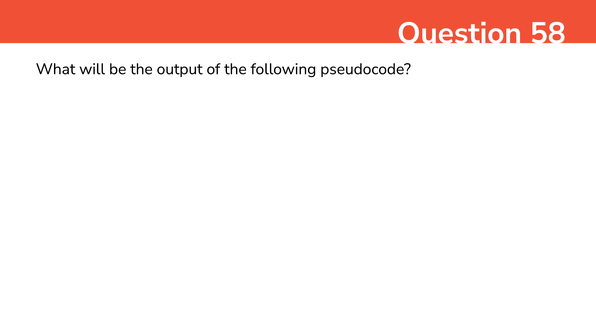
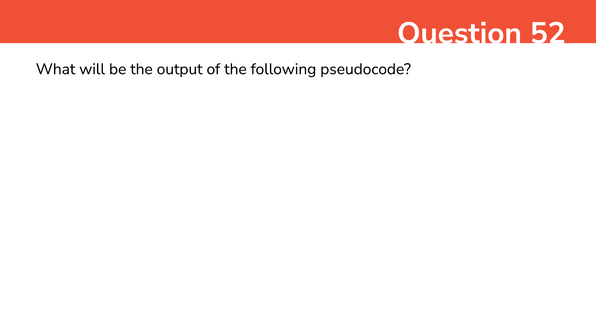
58: 58 -> 52 (548, 33)
